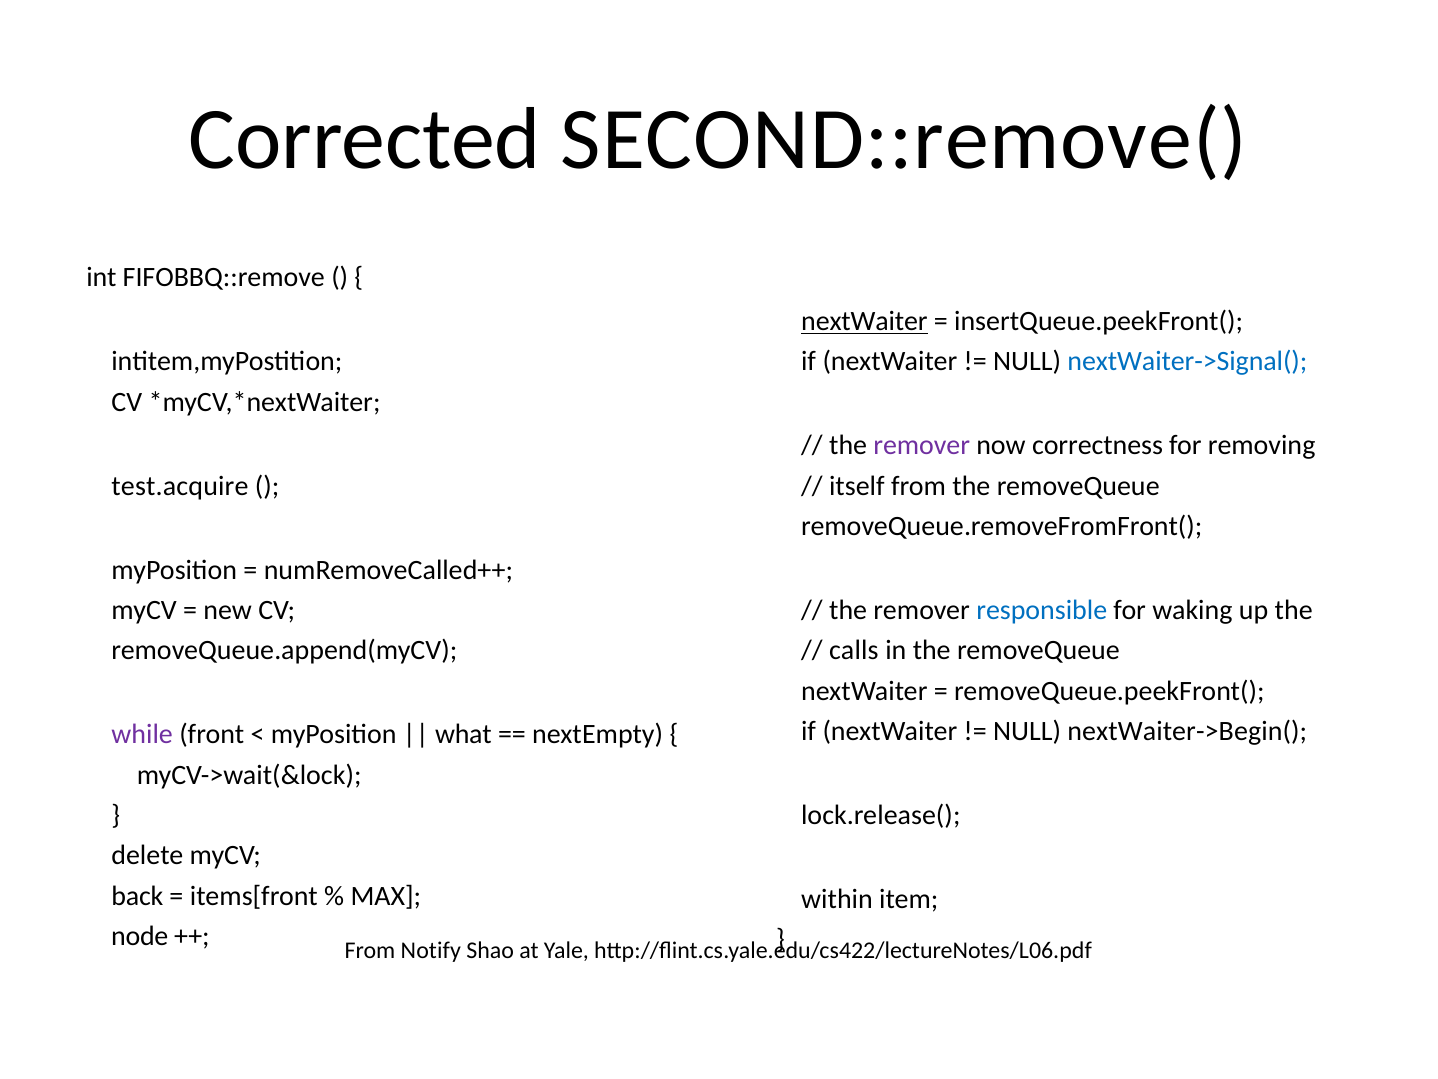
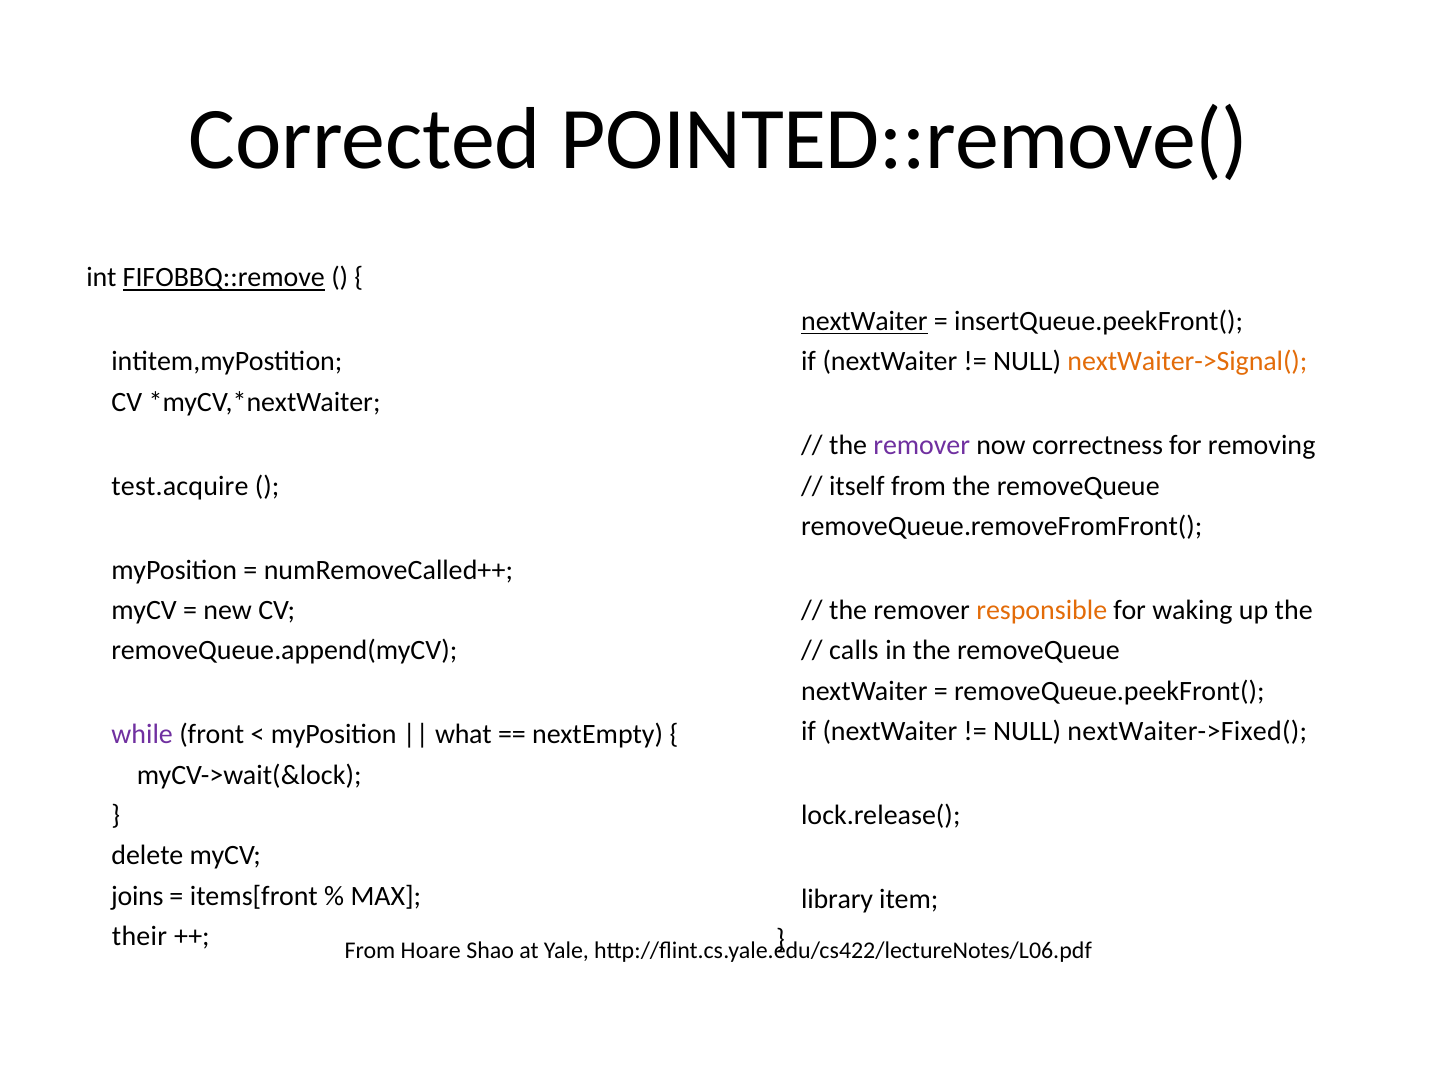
SECOND::remove(: SECOND::remove( -> POINTED::remove( (905, 139)
FIFOBBQ::remove underline: none -> present (224, 278)
nextWaiter->Signal( colour: blue -> orange (1187, 362)
responsible colour: blue -> orange (1042, 610)
nextWaiter->Begin(: nextWaiter->Begin( -> nextWaiter->Fixed( (1187, 731)
back: back -> joins (137, 896)
within: within -> library (837, 899)
node: node -> their (139, 936)
Notify: Notify -> Hoare (431, 950)
